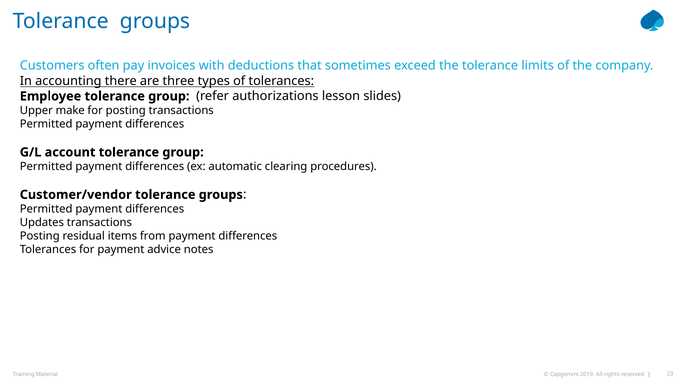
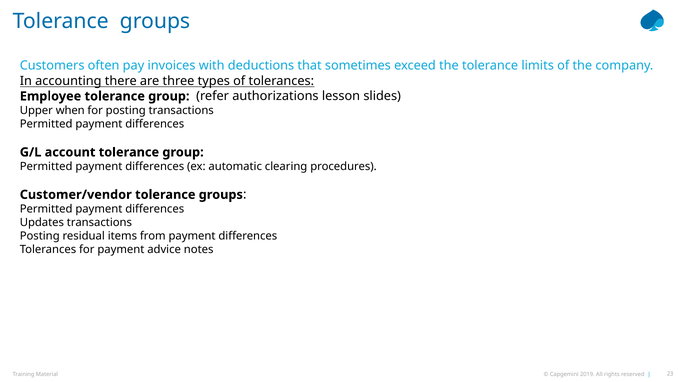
make: make -> when (70, 111)
